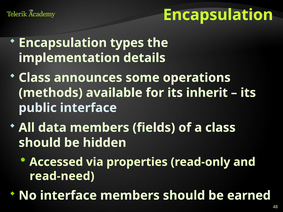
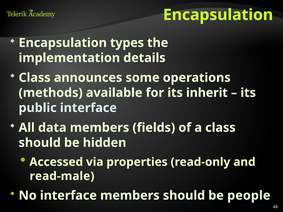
read-need: read-need -> read-male (62, 176)
earned: earned -> people (249, 196)
